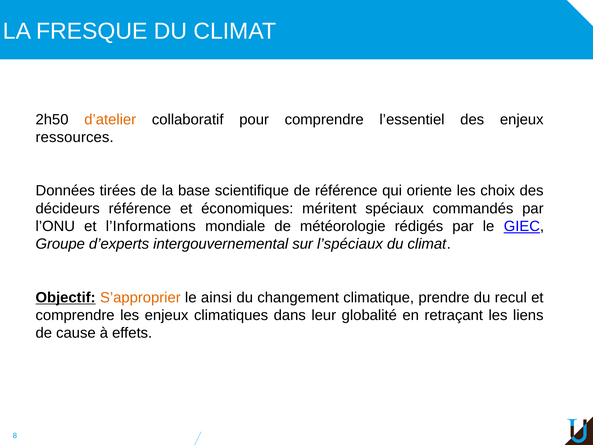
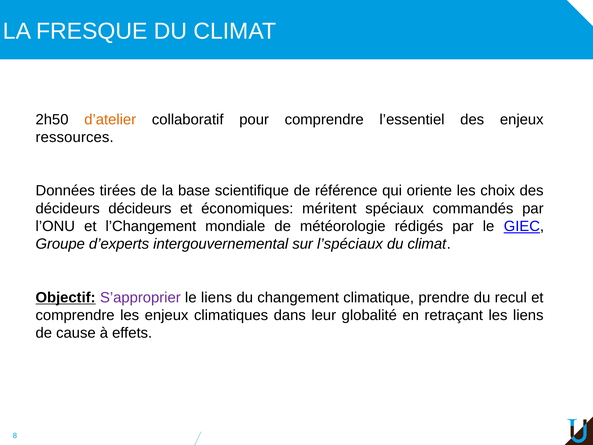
décideurs référence: référence -> décideurs (140, 208)
l’Informations: l’Informations -> l’Changement (151, 226)
S’approprier colour: orange -> purple (140, 297)
le ainsi: ainsi -> liens (216, 297)
